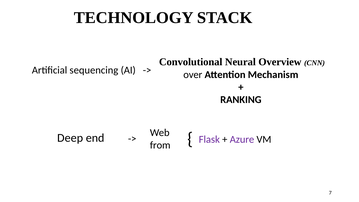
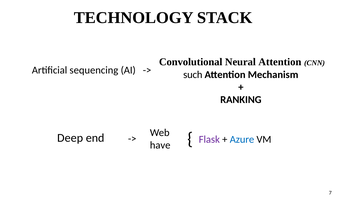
Neural Overview: Overview -> Attention (280, 62)
over: over -> such (193, 75)
Azure colour: purple -> blue (242, 139)
from: from -> have (160, 145)
